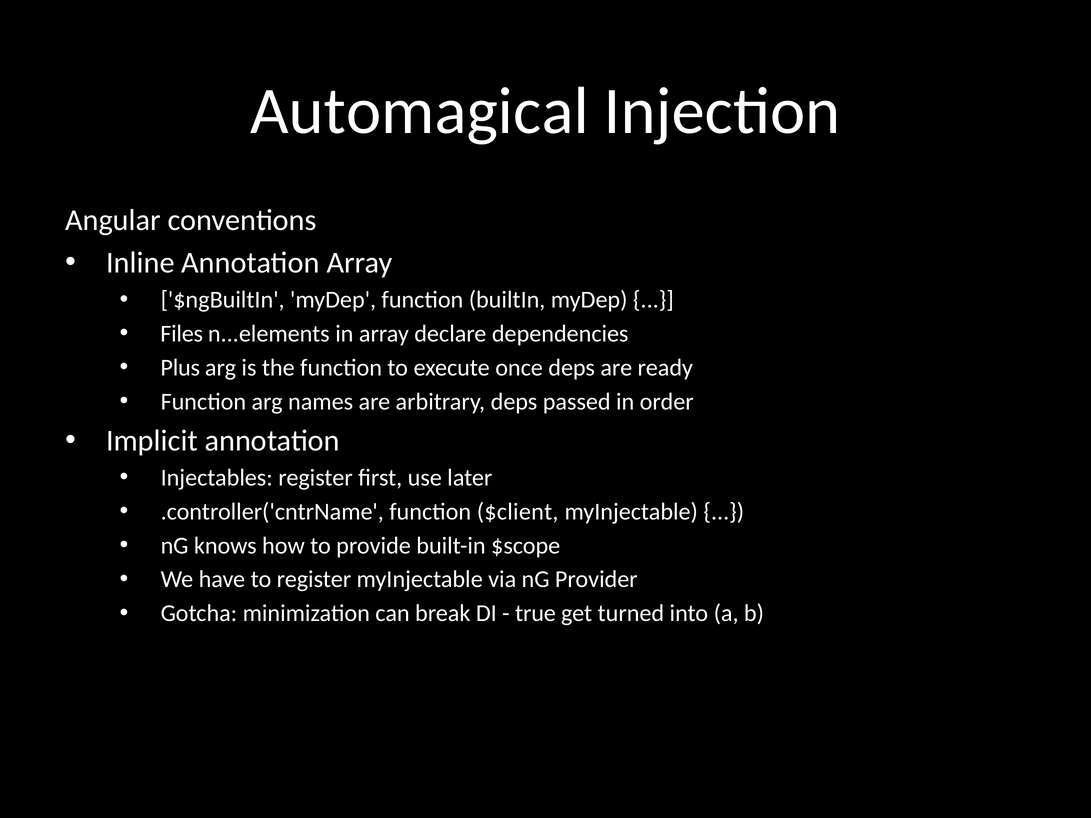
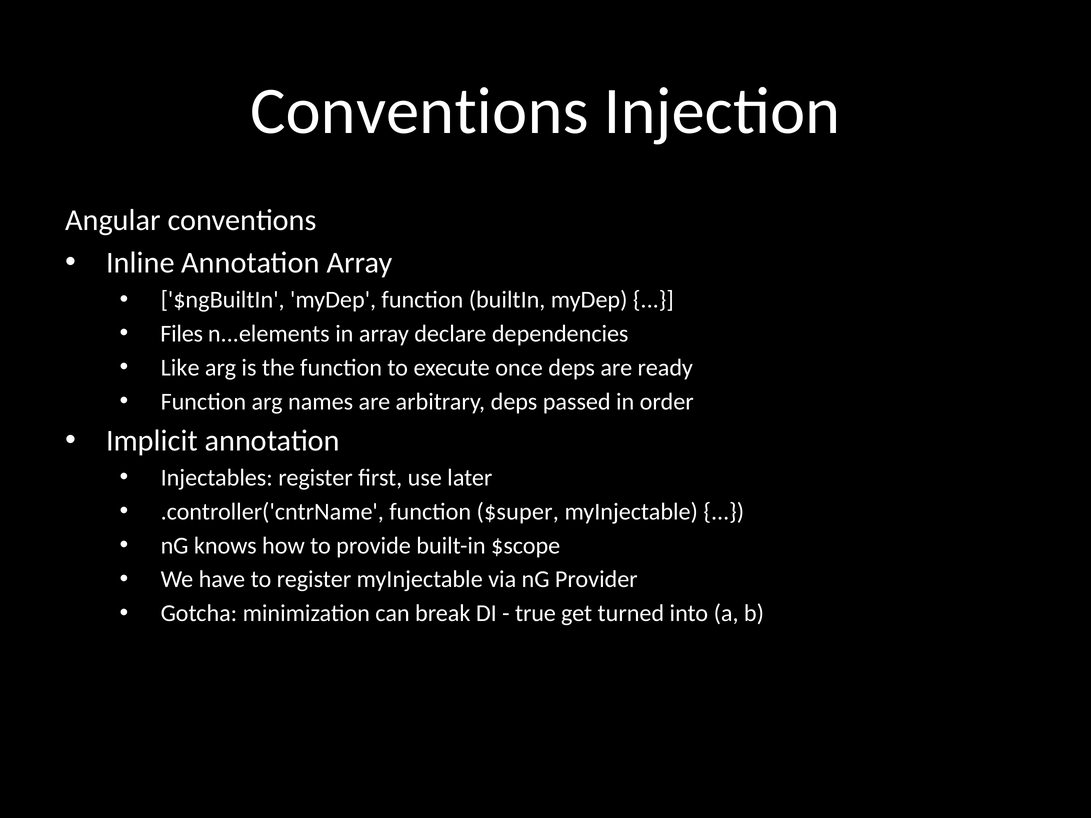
Automagical: Automagical -> Conventions (419, 111)
Plus: Plus -> Like (180, 368)
$client: $client -> $super (518, 512)
